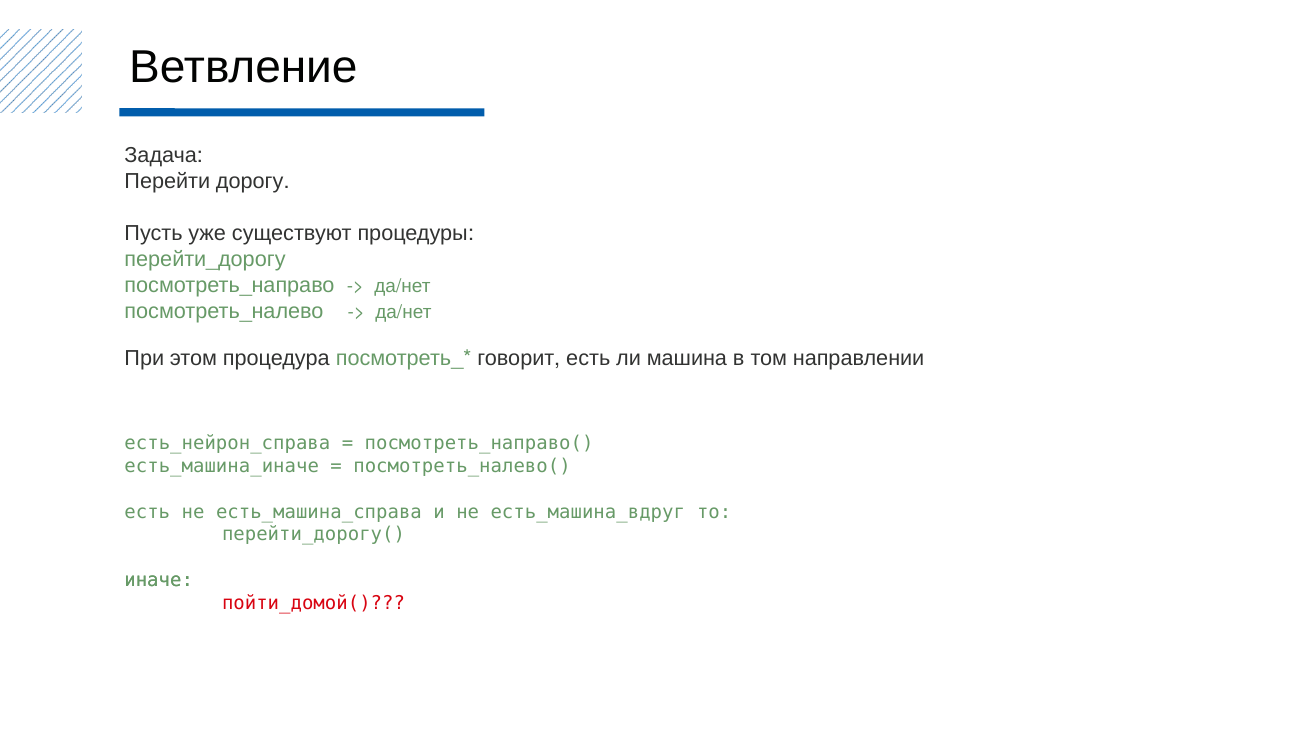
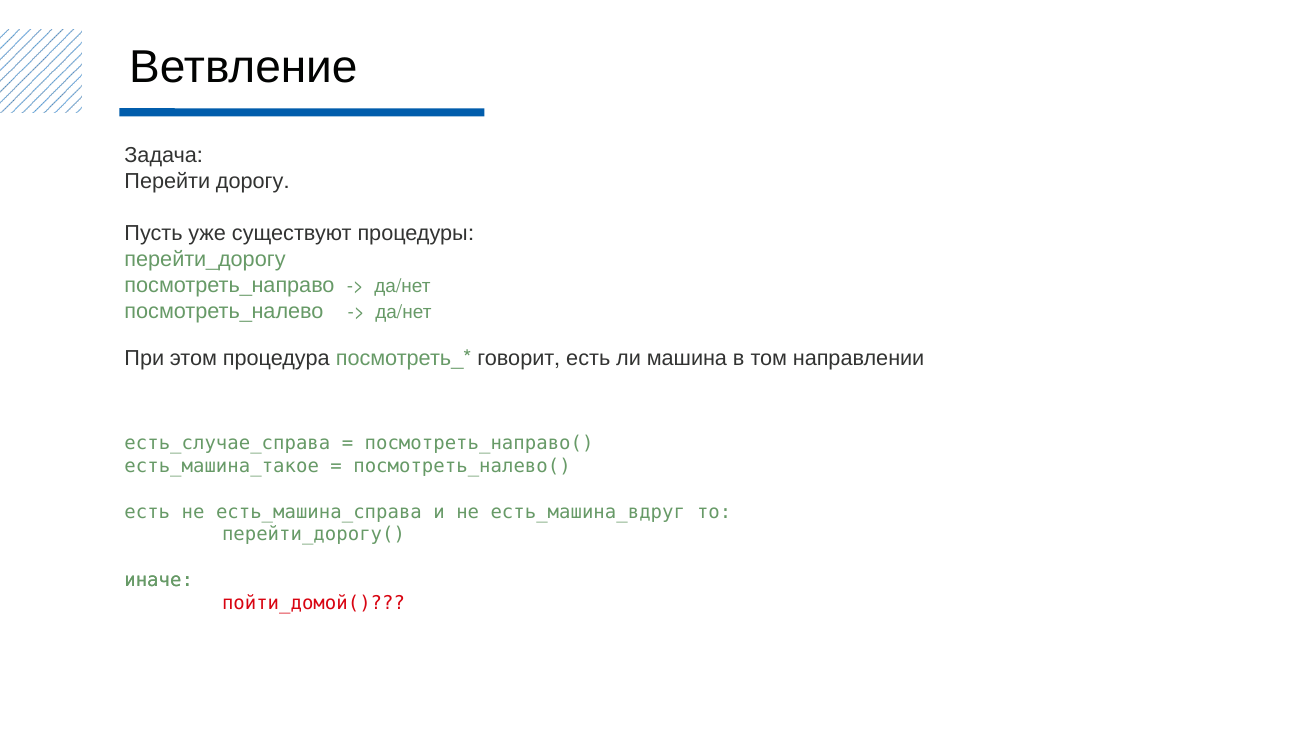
есть_нейрон_справа: есть_нейрон_справа -> есть_случае_справа (227, 443)
есть_машина_иначе: есть_машина_иначе -> есть_машина_такое (222, 466)
